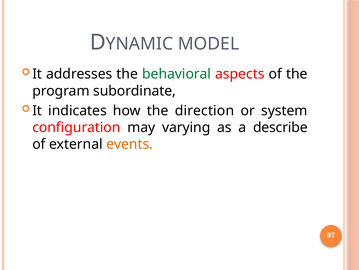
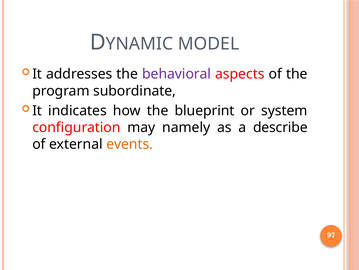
behavioral colour: green -> purple (177, 74)
direction: direction -> blueprint (205, 110)
varying: varying -> namely (186, 127)
